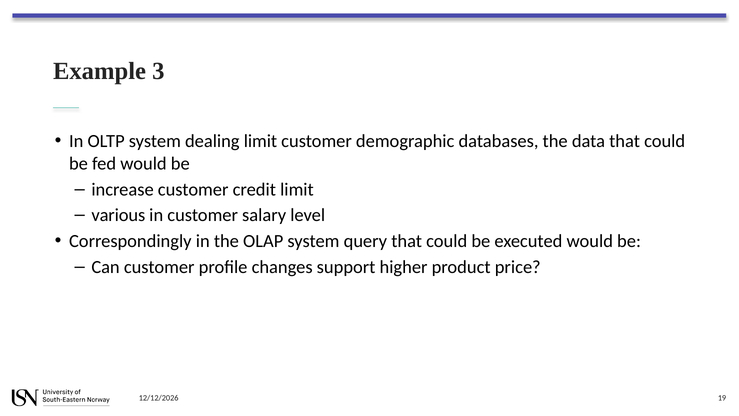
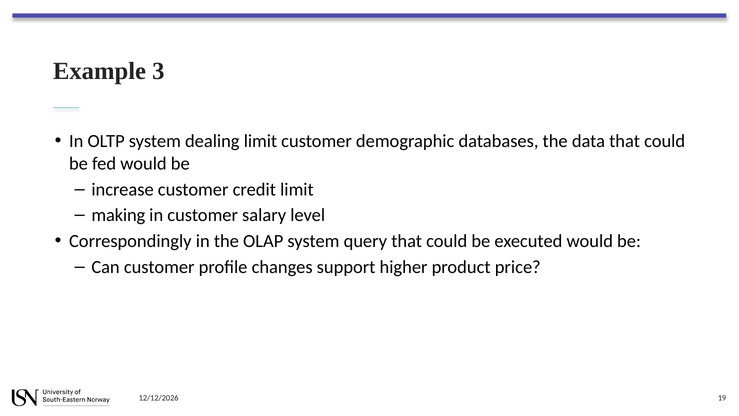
various: various -> making (118, 215)
